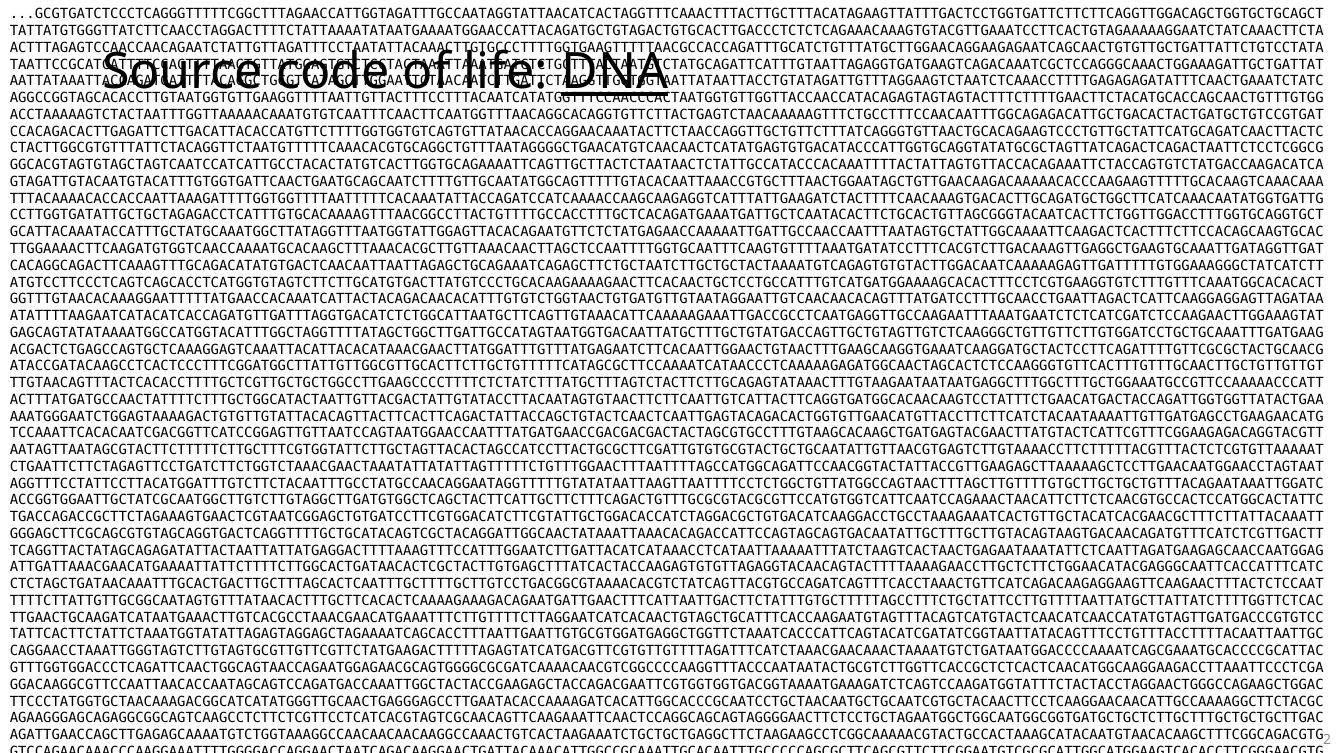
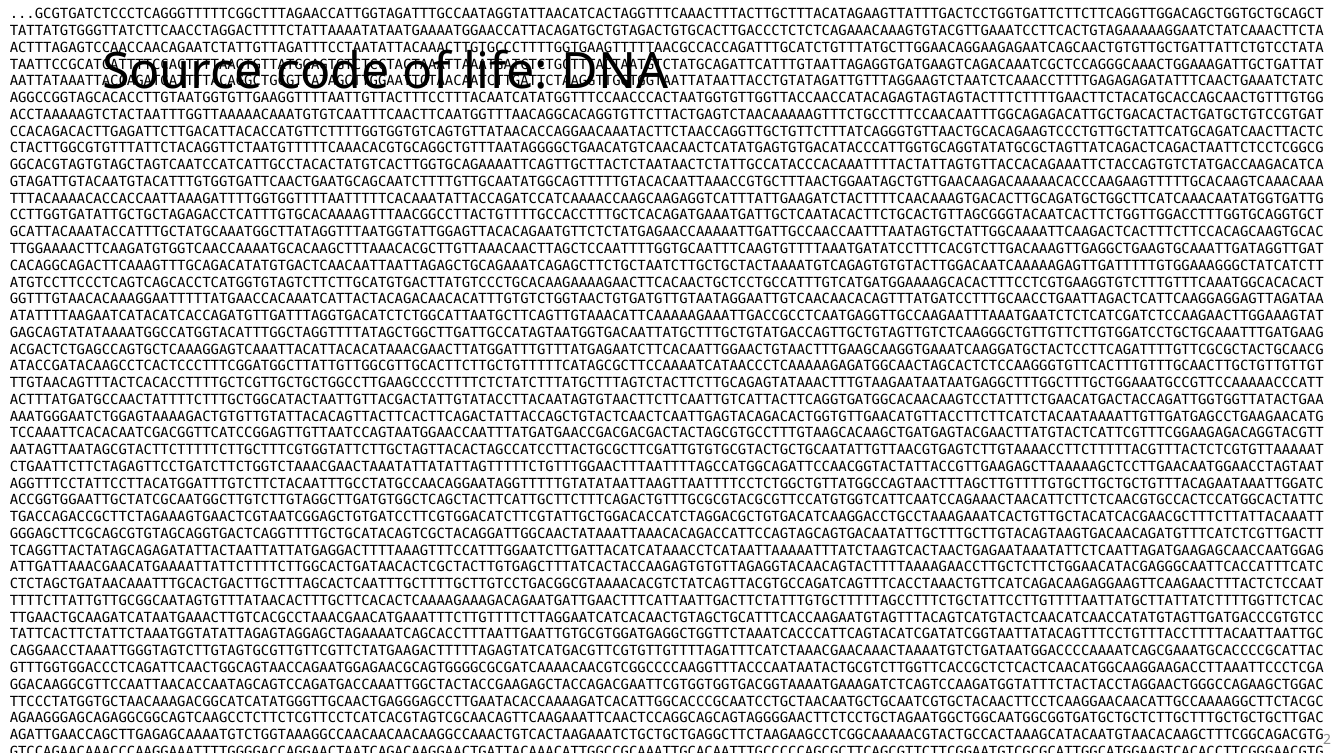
DNA underline: present -> none (615, 72)
